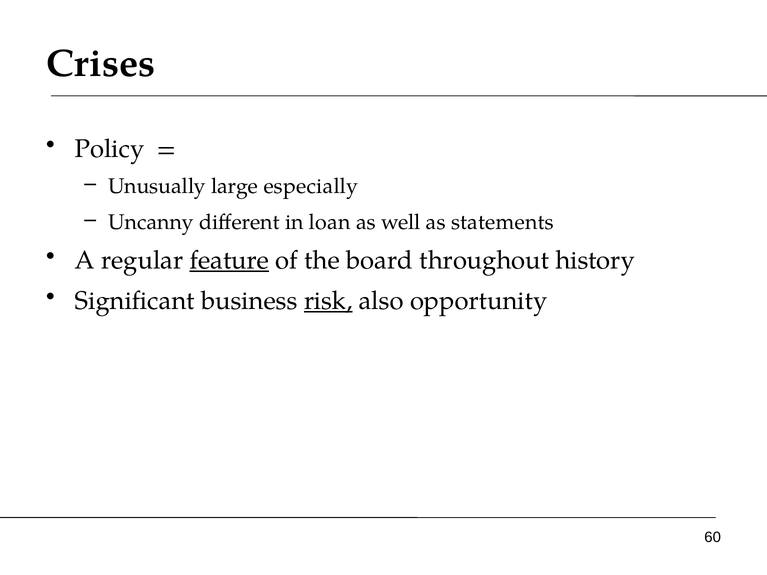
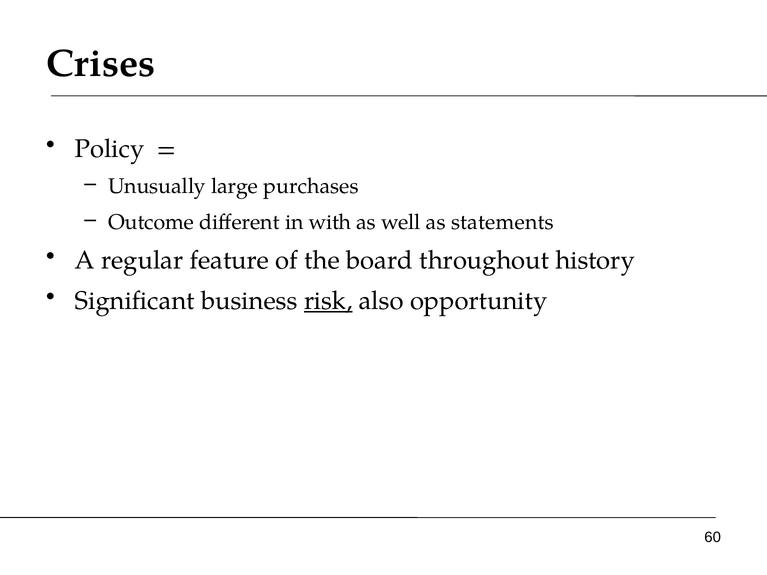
especially: especially -> purchases (311, 186)
Uncanny: Uncanny -> Outcome (151, 222)
loan: loan -> with (330, 222)
feature underline: present -> none (229, 260)
